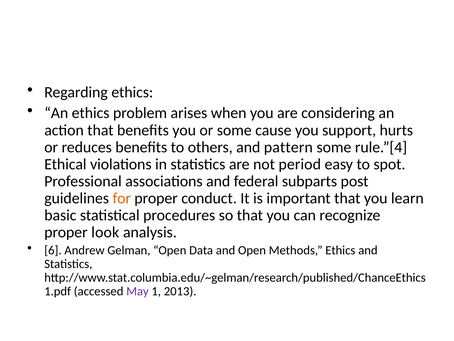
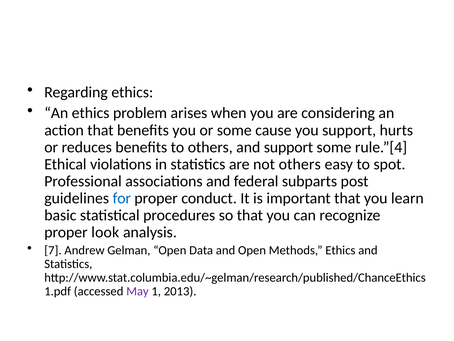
and pattern: pattern -> support (288, 147)
not period: period -> others (300, 164)
for colour: orange -> blue (122, 198)
6: 6 -> 7 (53, 250)
